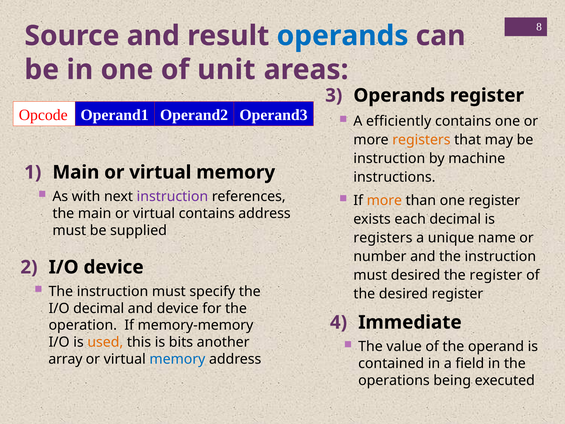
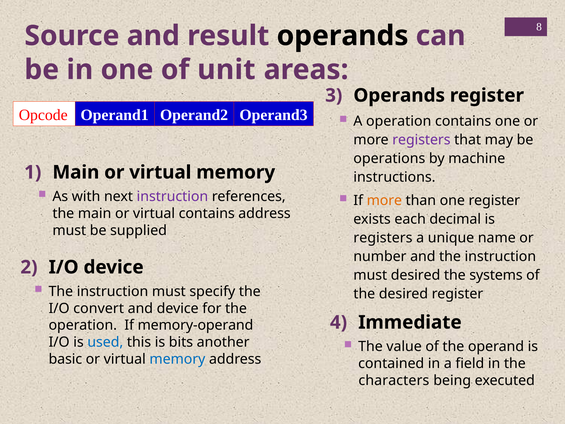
operands colour: blue -> black (343, 36)
A efficiently: efficiently -> operation (399, 121)
registers colour: orange -> purple (421, 140)
instruction: instruction -> operations (389, 159)
the register: register -> systems (496, 275)
I/O decimal: decimal -> convert (99, 308)
memory-memory: memory-memory -> memory-operand (195, 325)
used colour: orange -> blue (105, 342)
array: array -> basic (65, 359)
operations: operations -> characters (394, 380)
